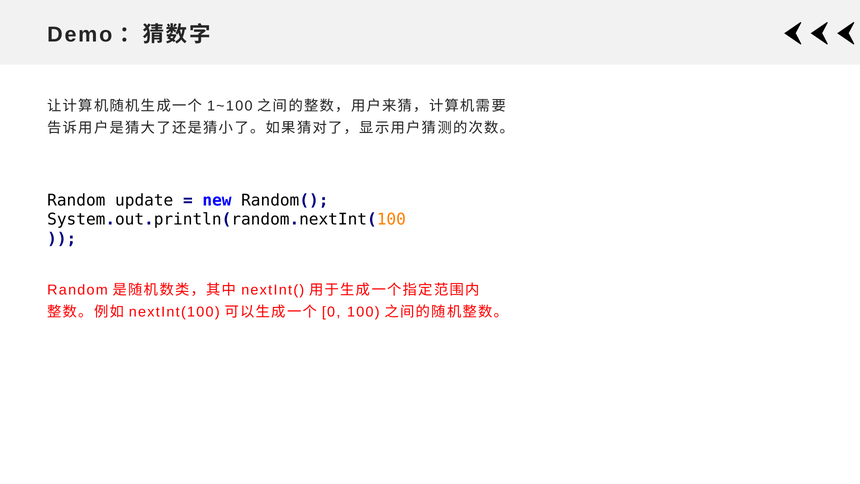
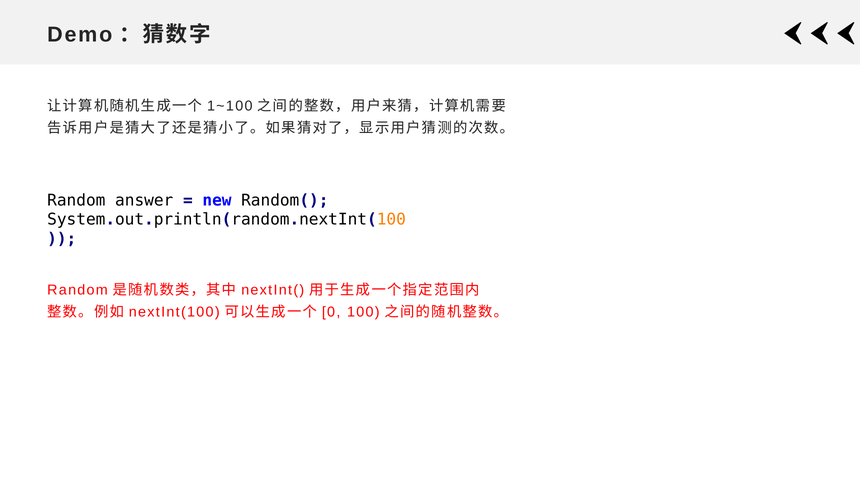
update: update -> answer (144, 200)
